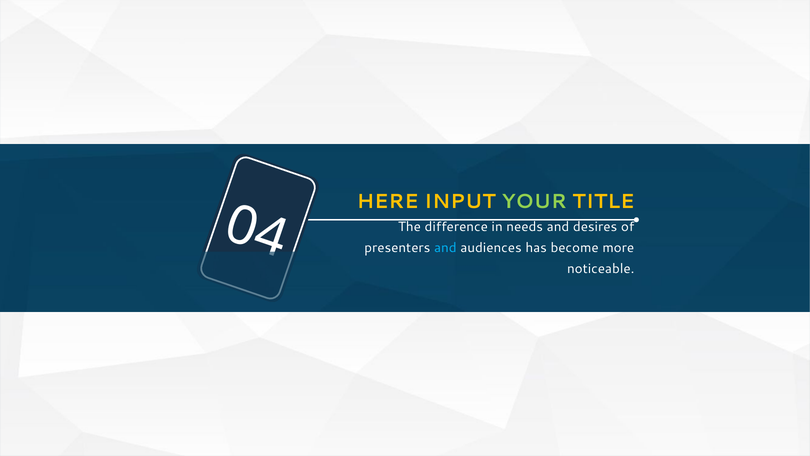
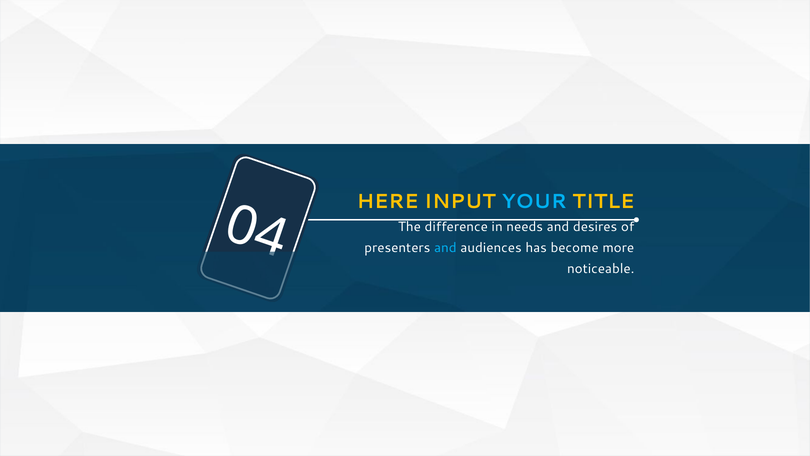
YOUR colour: light green -> light blue (534, 201)
